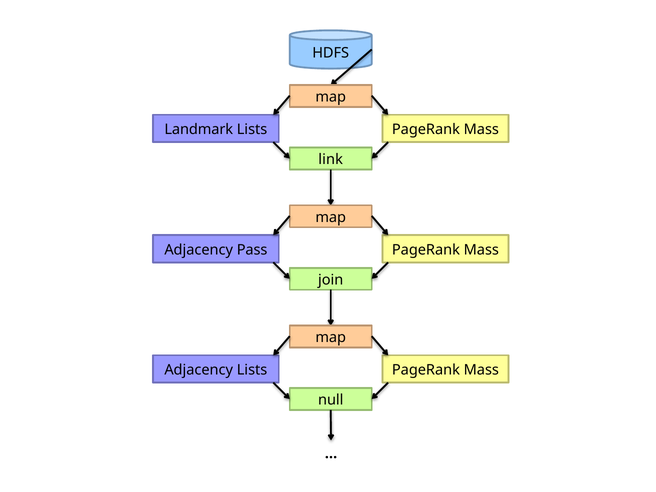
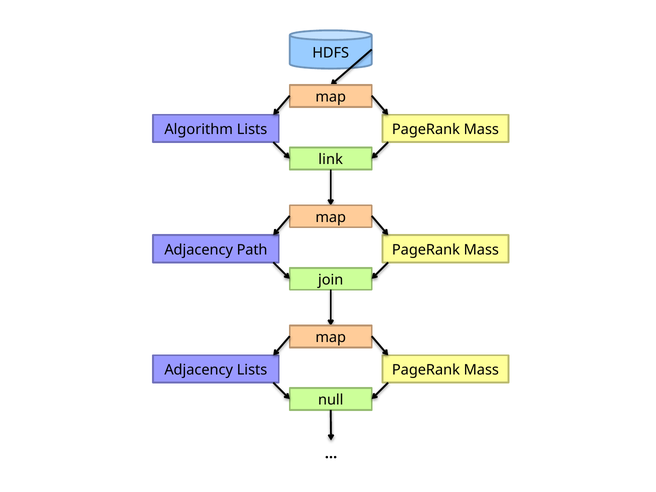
Landmark: Landmark -> Algorithm (199, 129)
Pass: Pass -> Path (252, 250)
